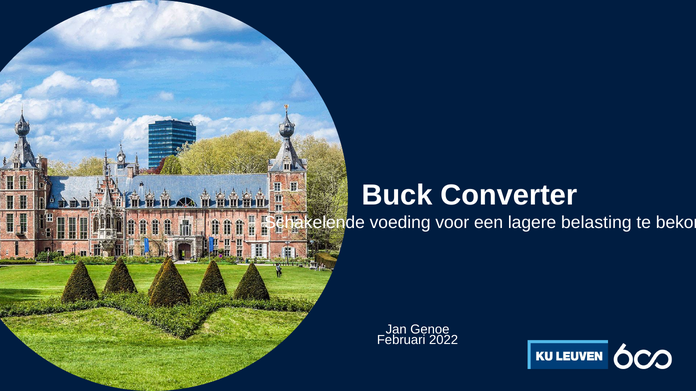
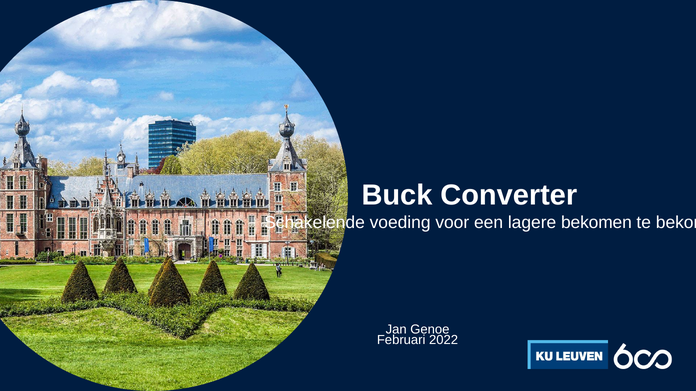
lagere belasting: belasting -> bekomen (596, 223)
